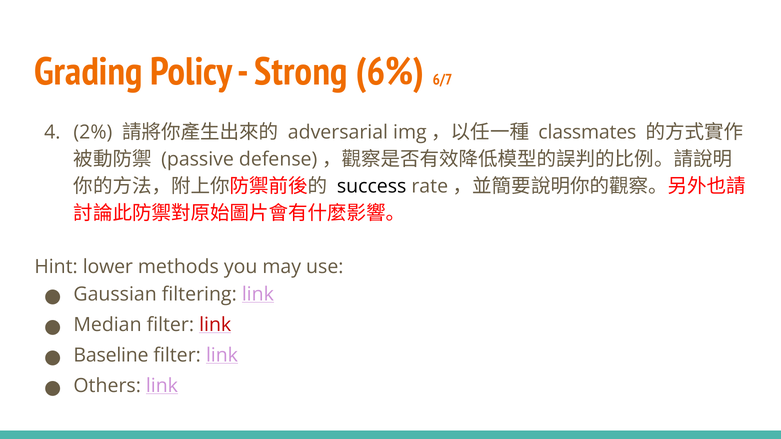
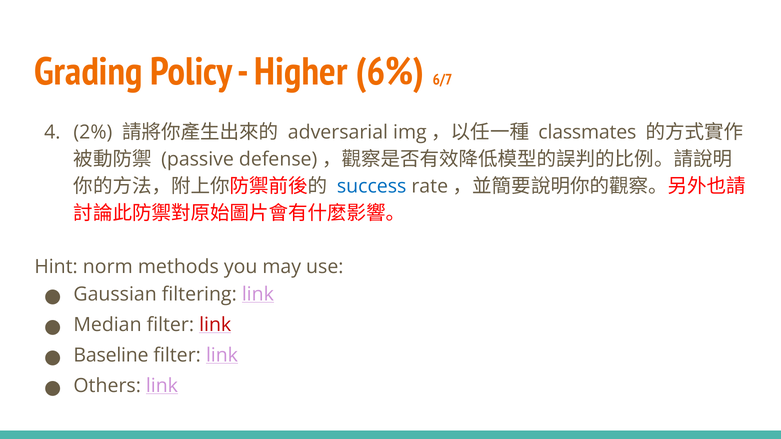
Strong: Strong -> Higher (301, 72)
success colour: black -> blue (372, 186)
lower: lower -> norm (108, 267)
